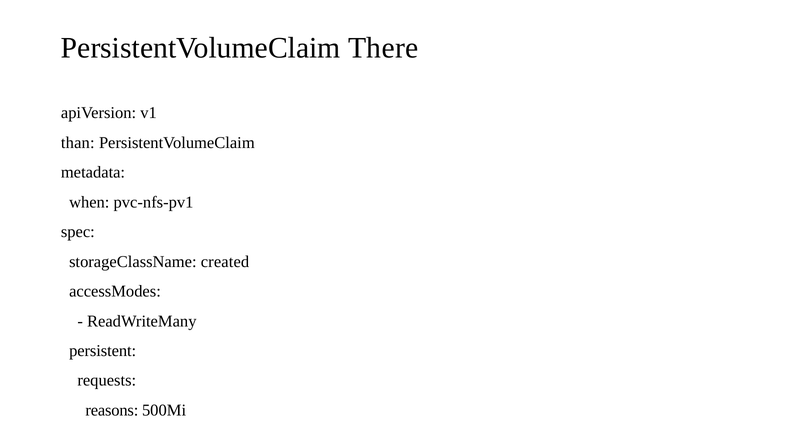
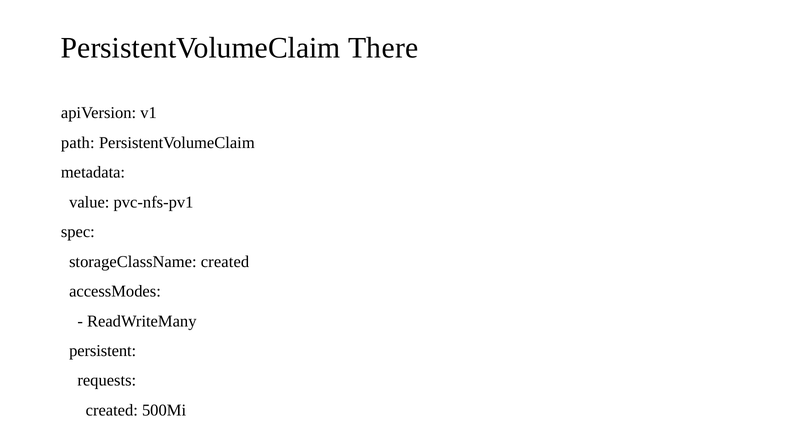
than: than -> path (78, 142)
when: when -> value (89, 202)
reasons: reasons -> created (112, 410)
